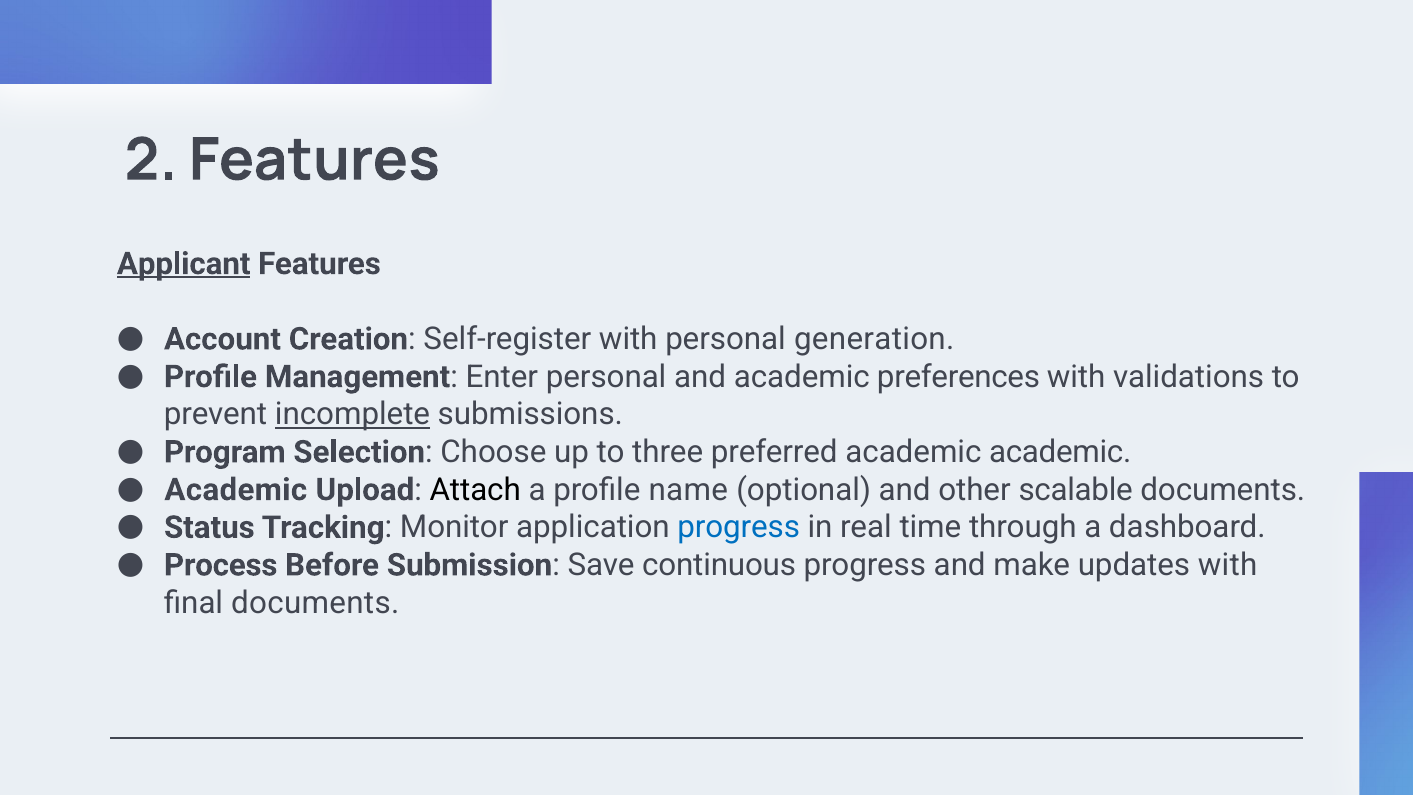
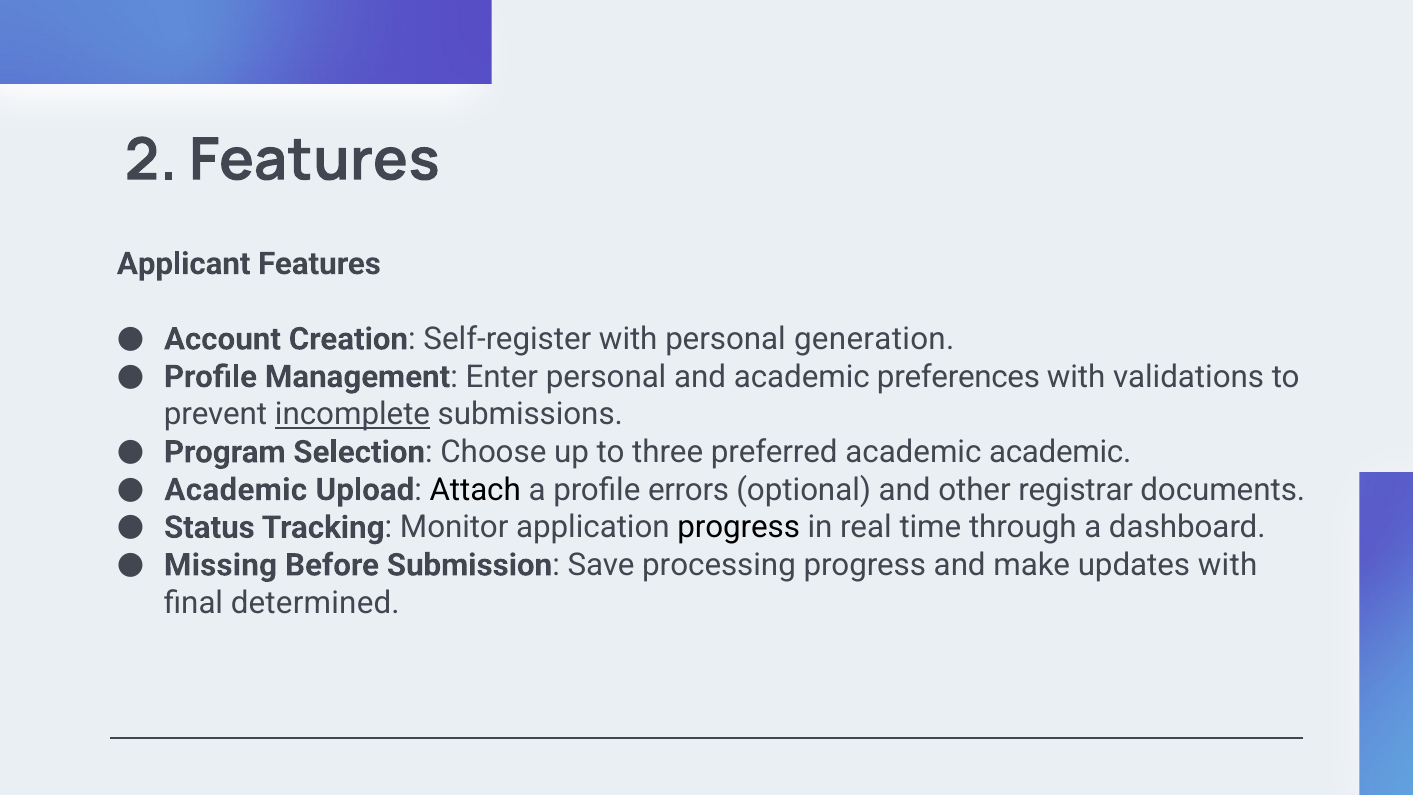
Applicant underline: present -> none (184, 264)
name: name -> errors (689, 490)
scalable: scalable -> registrar (1076, 490)
progress colour: blue -> black (739, 527)
Process: Process -> Missing (221, 565)
continuous: continuous -> processing (719, 565)
final documents: documents -> determined (315, 603)
